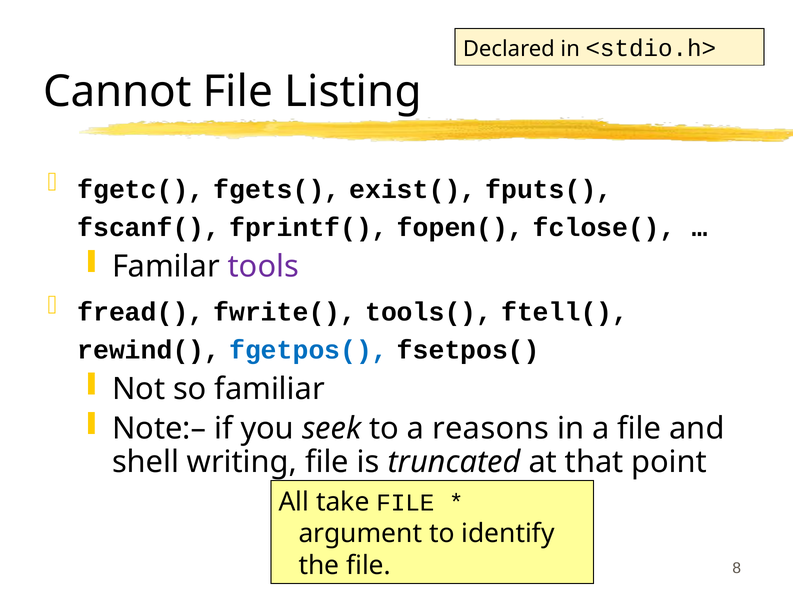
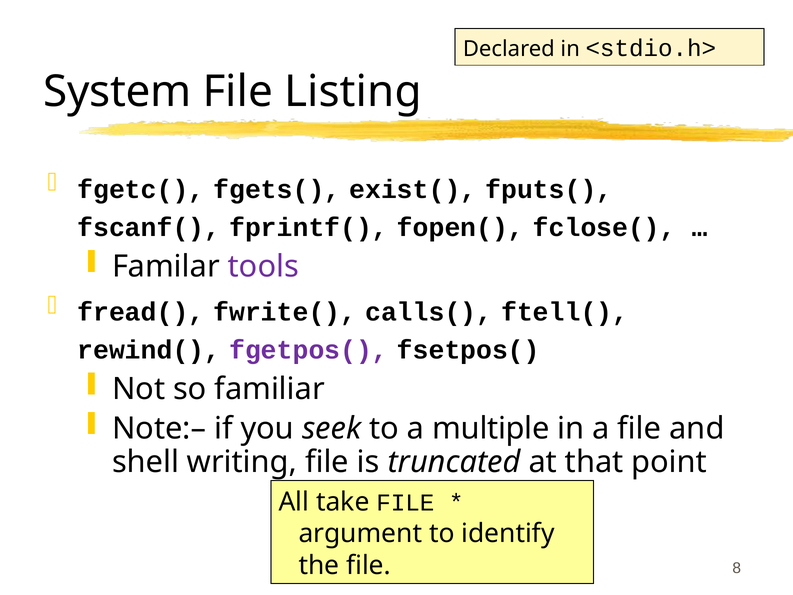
Cannot: Cannot -> System (117, 92)
tools(: tools( -> calls( (429, 312)
fgetpos( colour: blue -> purple (309, 350)
reasons: reasons -> multiple (491, 429)
